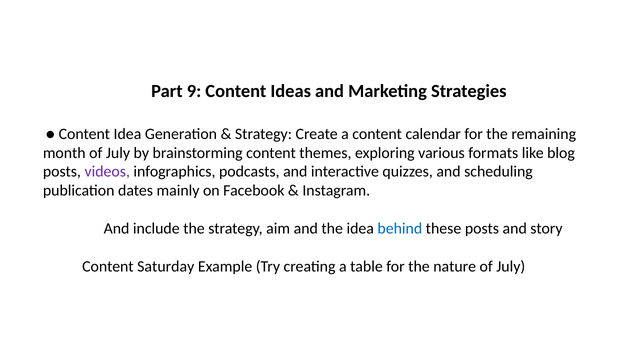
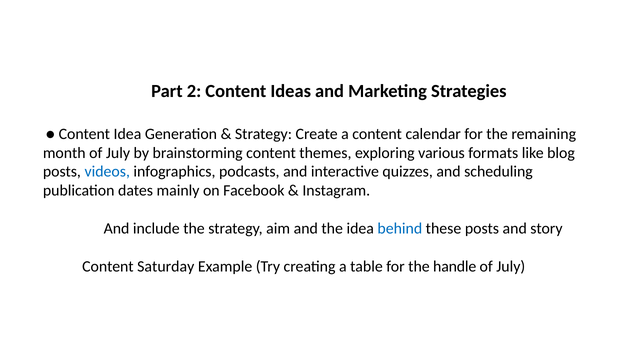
9: 9 -> 2 (194, 91)
videos colour: purple -> blue (107, 172)
nature: nature -> handle (455, 267)
